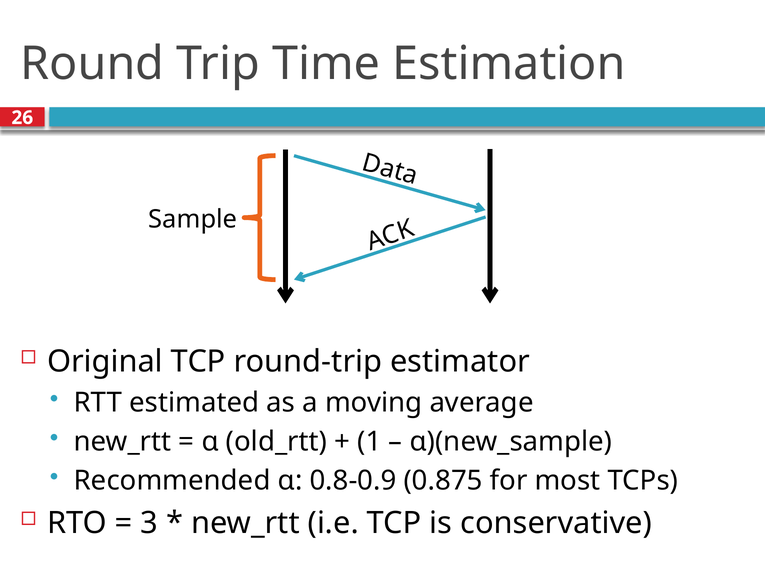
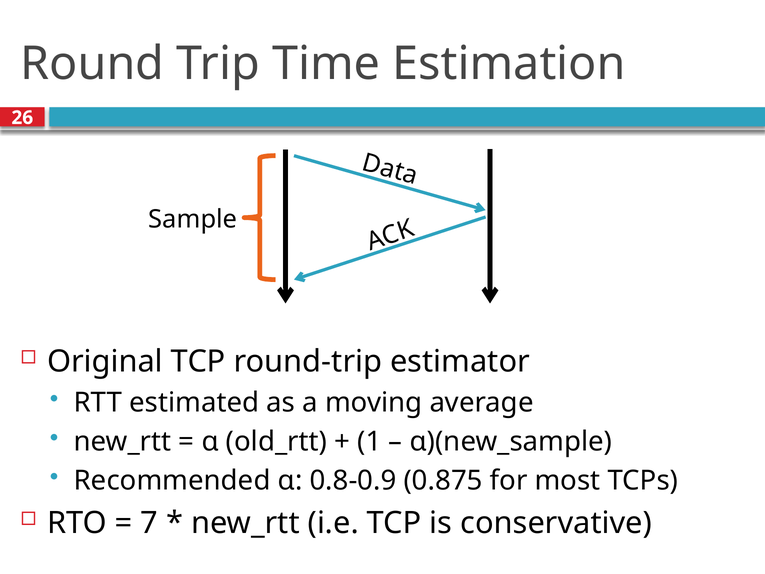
3: 3 -> 7 (149, 523)
